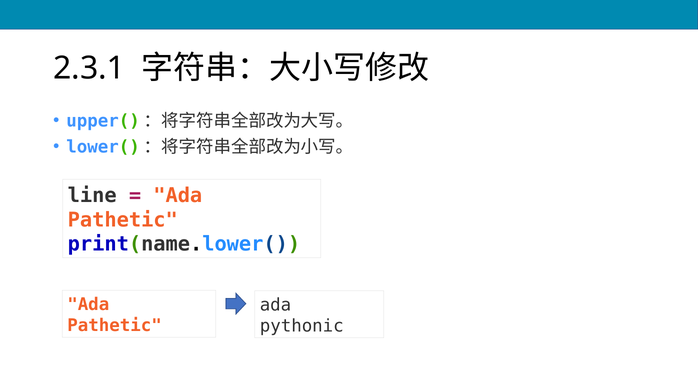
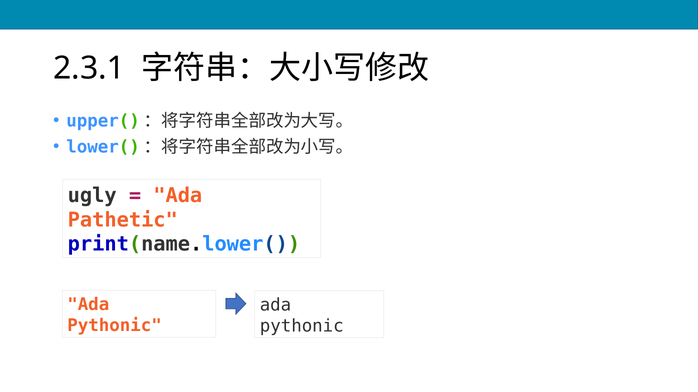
line: line -> ugly (92, 196)
Pathetic: Pathetic -> Pythonic (115, 326)
